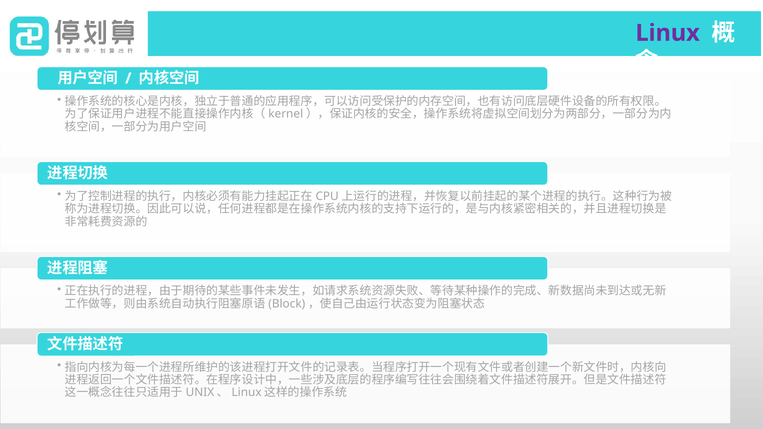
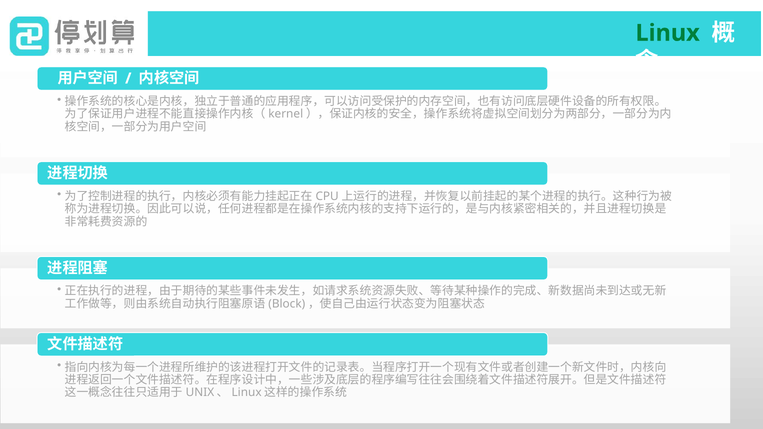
Linux colour: purple -> green (668, 33)
